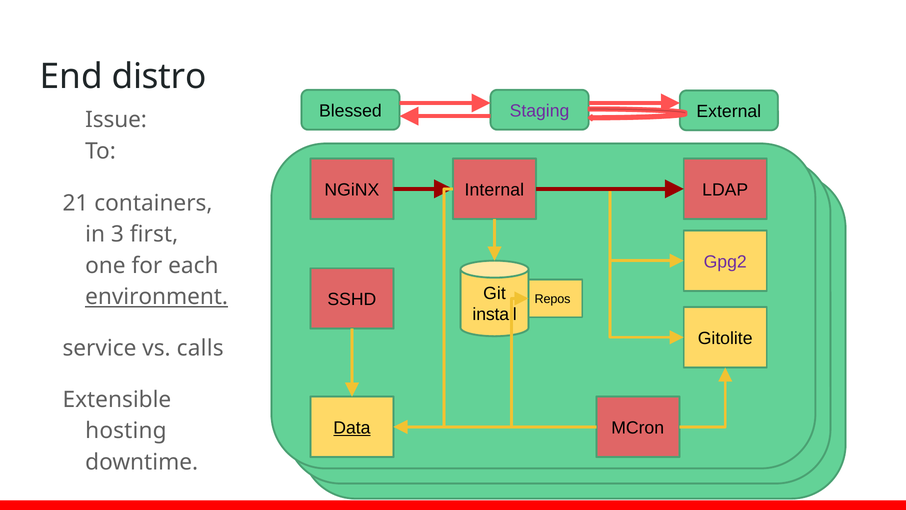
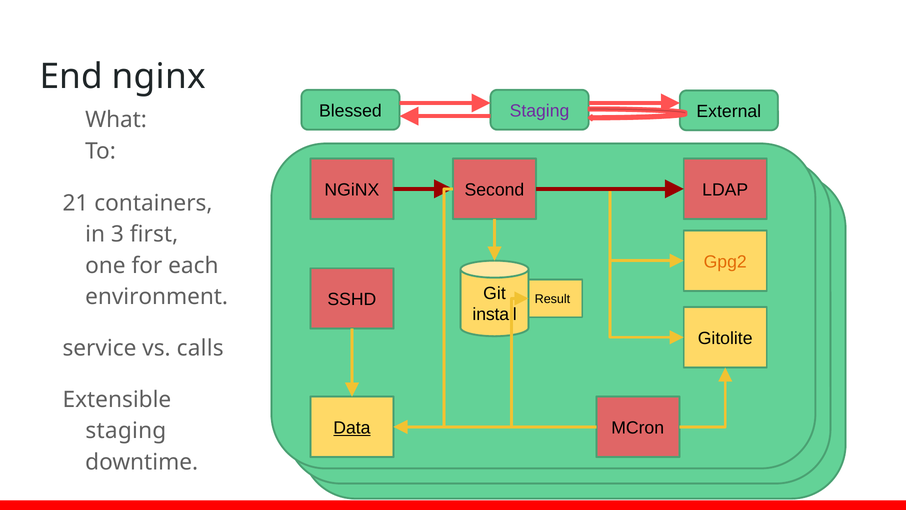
End distro: distro -> nginx (159, 77)
Issue: Issue -> What (116, 120)
Internal: Internal -> Second (494, 190)
Gpg2 colour: purple -> orange (725, 262)
environment underline: present -> none (157, 297)
Repos: Repos -> Result (552, 299)
hosting: hosting -> staging (126, 431)
